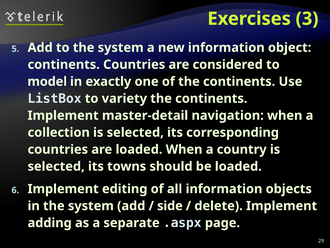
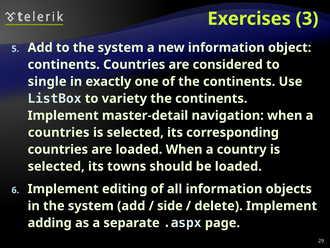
model: model -> single (47, 81)
collection: collection -> countries (59, 132)
